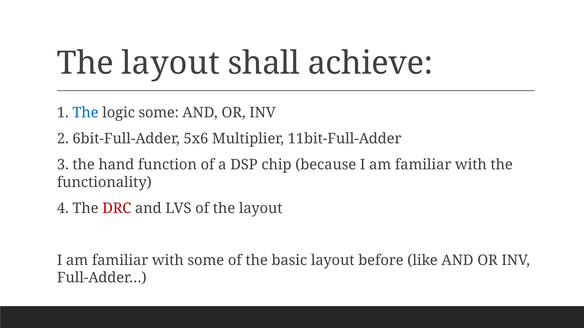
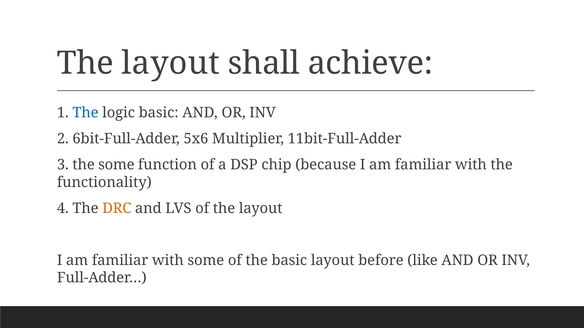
logic some: some -> basic (159, 113)
the hand: hand -> some (116, 165)
DRC colour: red -> orange (117, 209)
